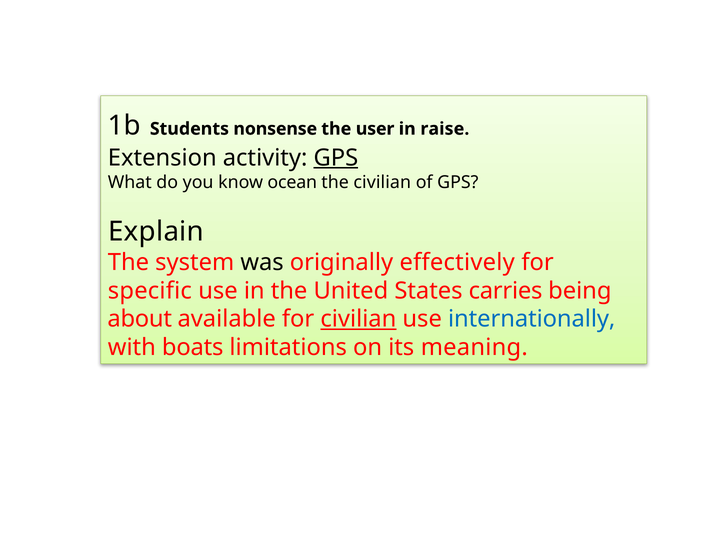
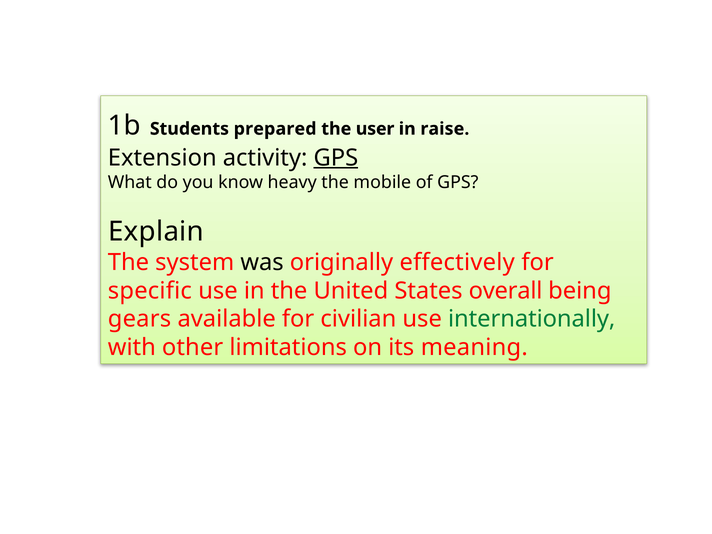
nonsense: nonsense -> prepared (275, 129)
ocean: ocean -> heavy (292, 182)
the civilian: civilian -> mobile (382, 182)
carries: carries -> overall (506, 291)
about: about -> gears (139, 319)
civilian underline: present -> none (358, 319)
internationally colour: blue -> green (532, 319)
boats: boats -> other (193, 348)
